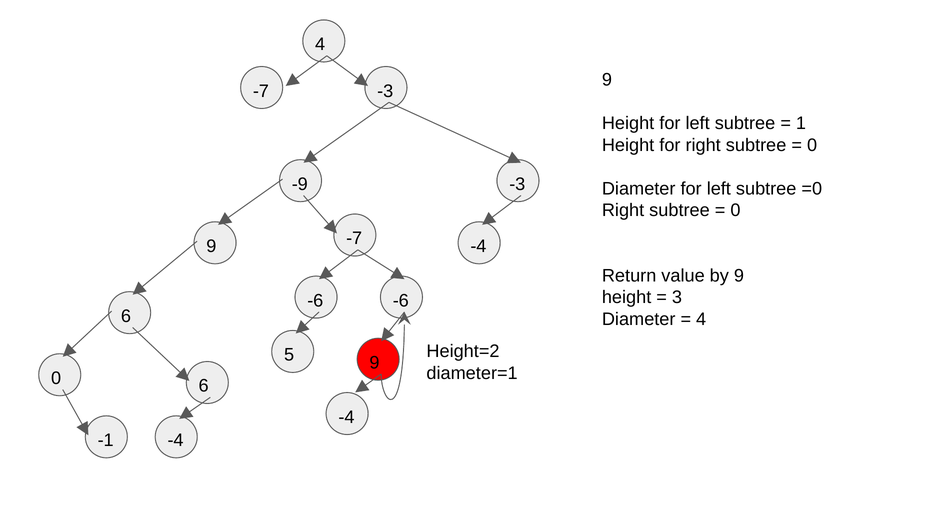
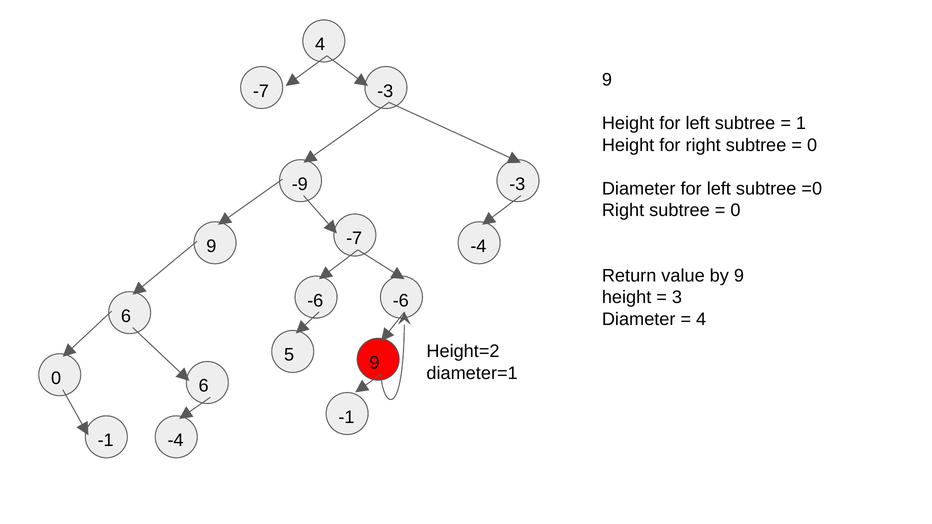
-4: -4 -> -1 (346, 417)
